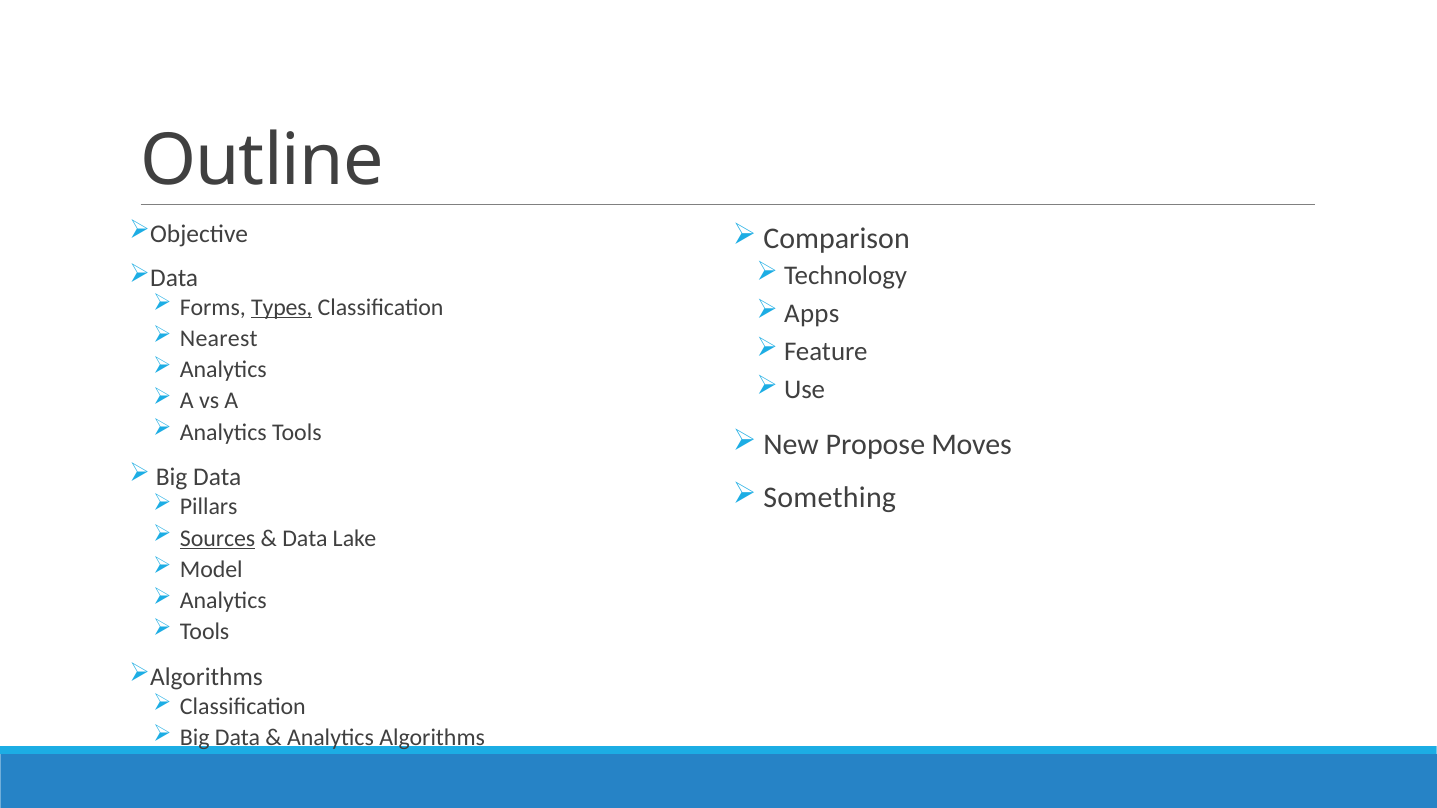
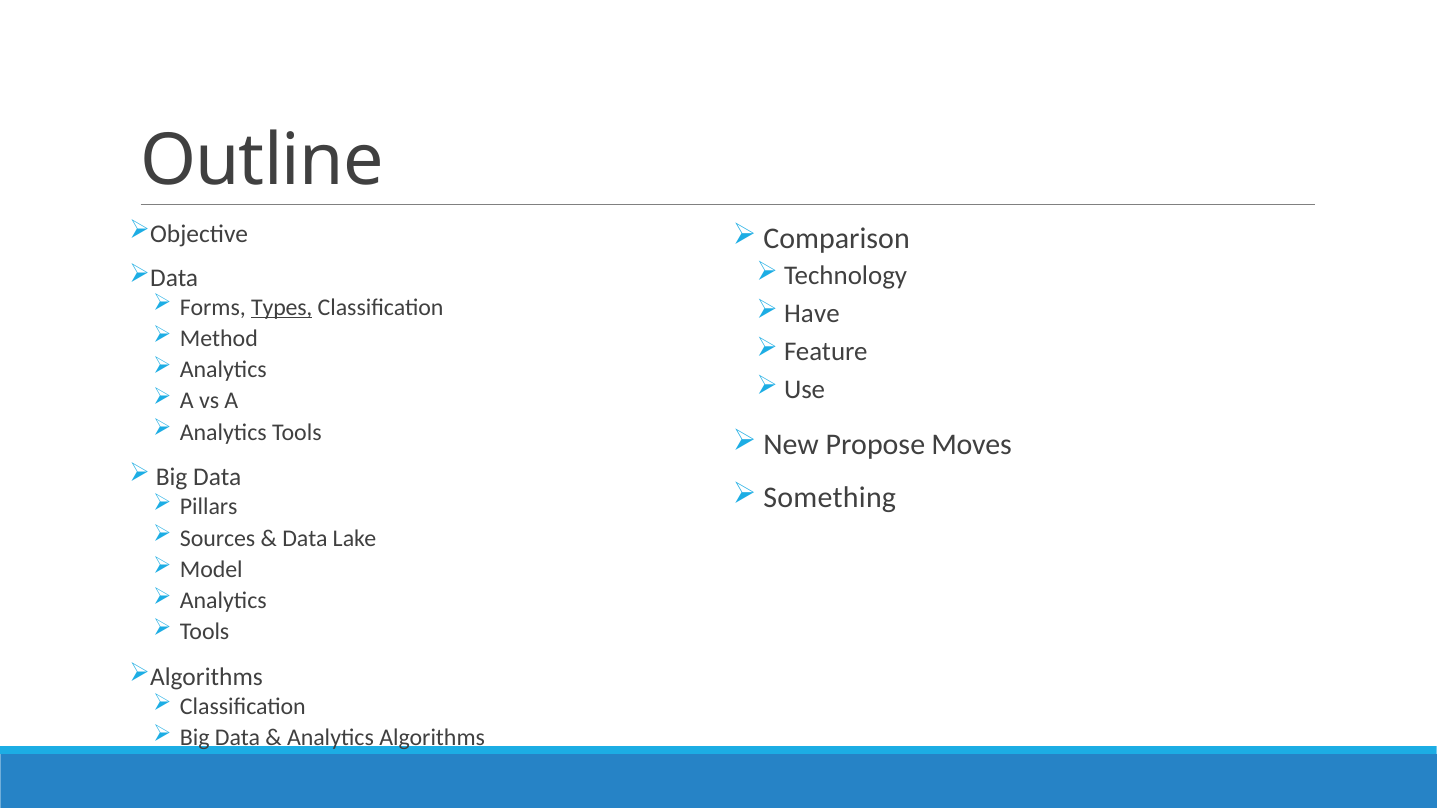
Apps: Apps -> Have (812, 314)
Nearest: Nearest -> Method (219, 339)
Sources underline: present -> none (218, 538)
